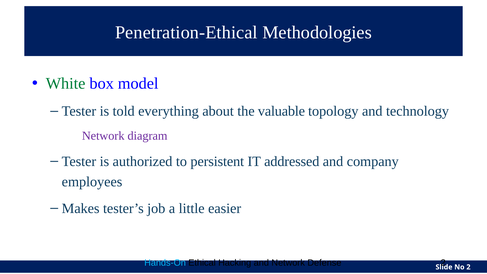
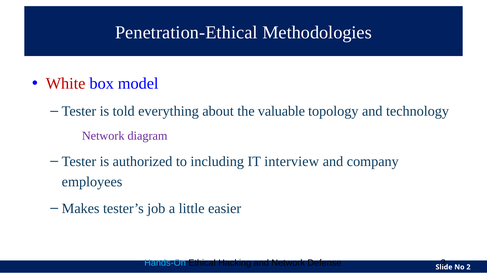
White colour: green -> red (66, 84)
persistent: persistent -> including (217, 161)
addressed: addressed -> interview (292, 161)
